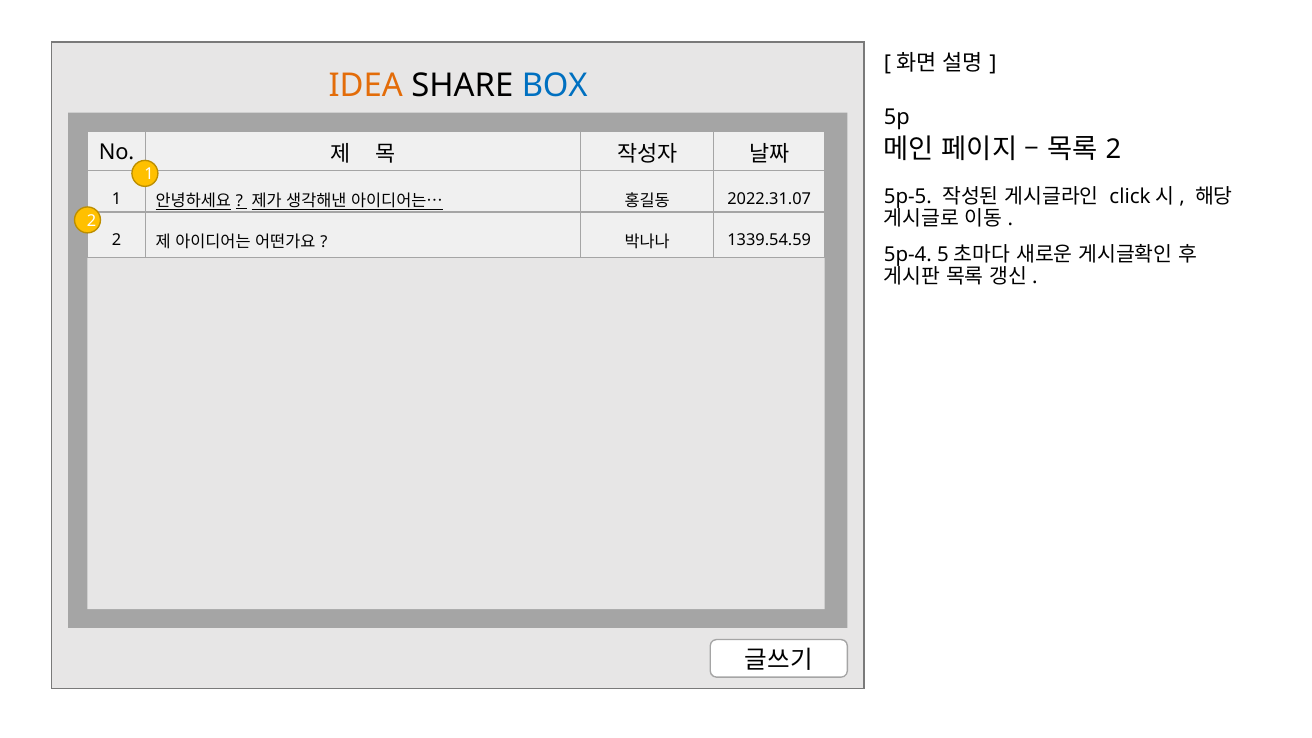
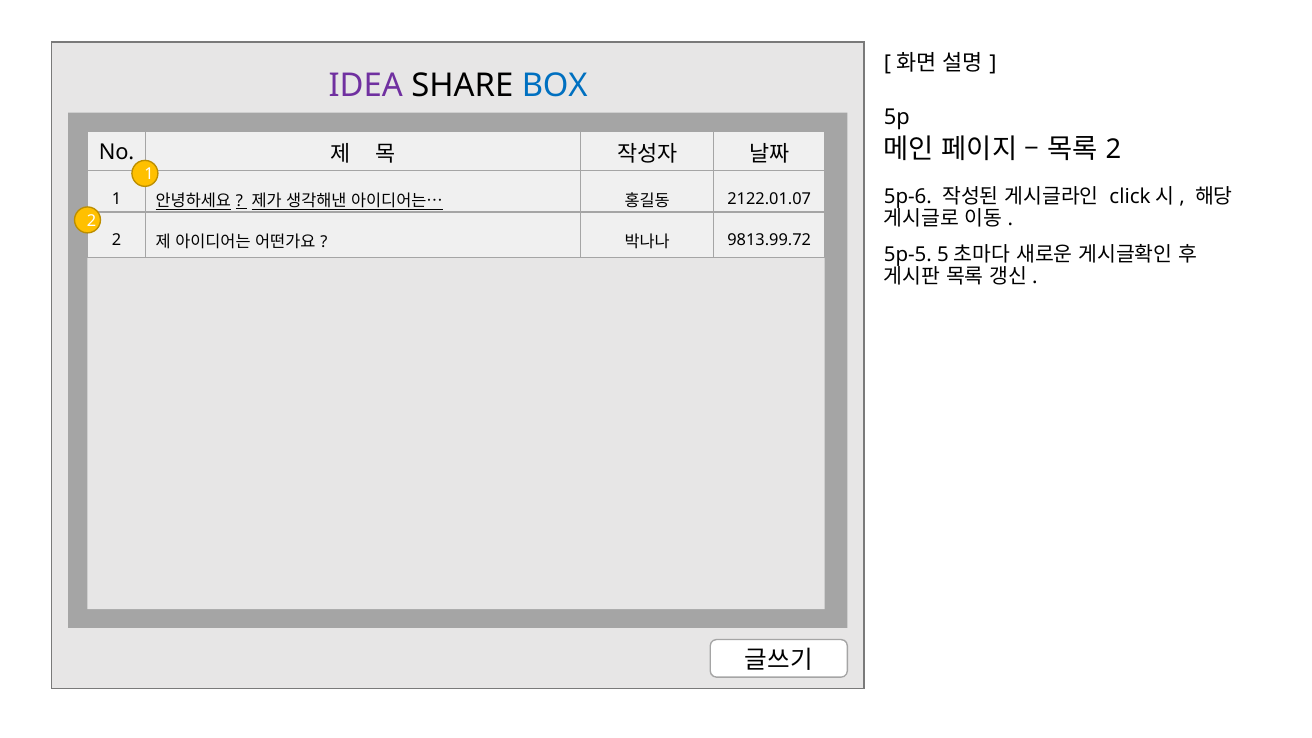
IDEA colour: orange -> purple (366, 85)
5p-5: 5p-5 -> 5p-6 (908, 197)
2022.31.07: 2022.31.07 -> 2122.01.07 (769, 199)
1339.54.59: 1339.54.59 -> 9813.99.72 (769, 240)
5p-4: 5p-4 -> 5p-5 (908, 255)
